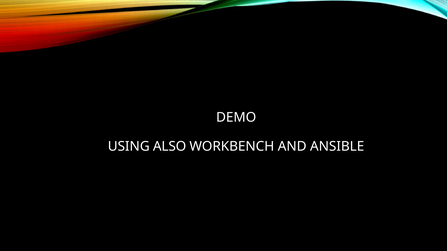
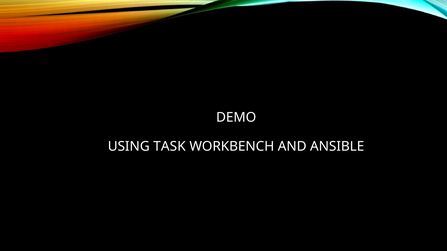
ALSO: ALSO -> TASK (169, 147)
